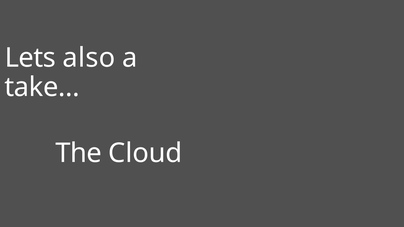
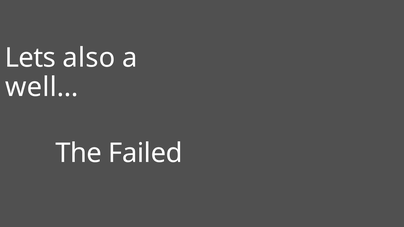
take…: take… -> well… (42, 87)
Cloud: Cloud -> Failed (145, 153)
